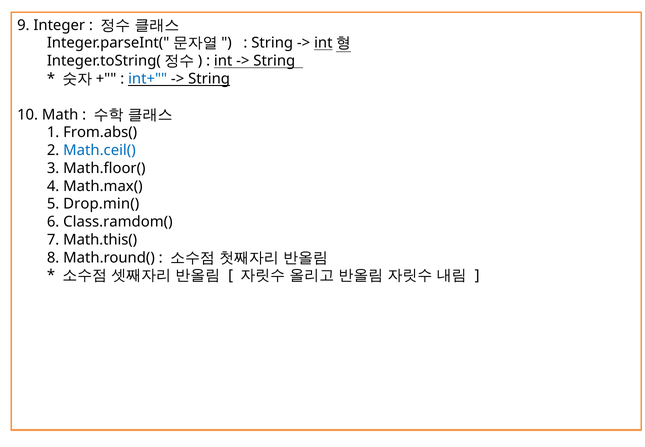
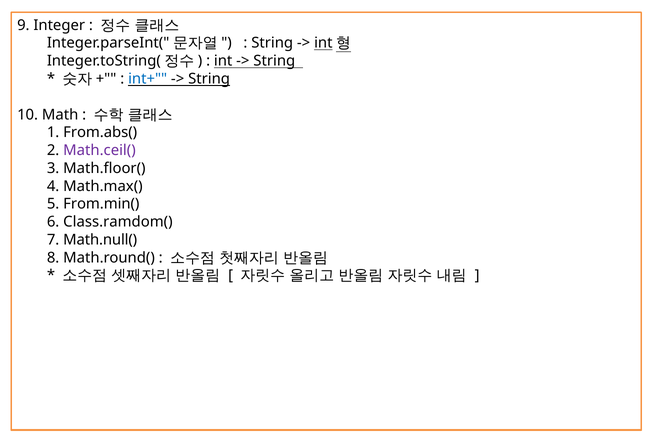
Math.ceil( colour: blue -> purple (99, 150)
Drop.min(: Drop.min( -> From.min( (101, 204)
Math.this(: Math.this( -> Math.null( (100, 239)
